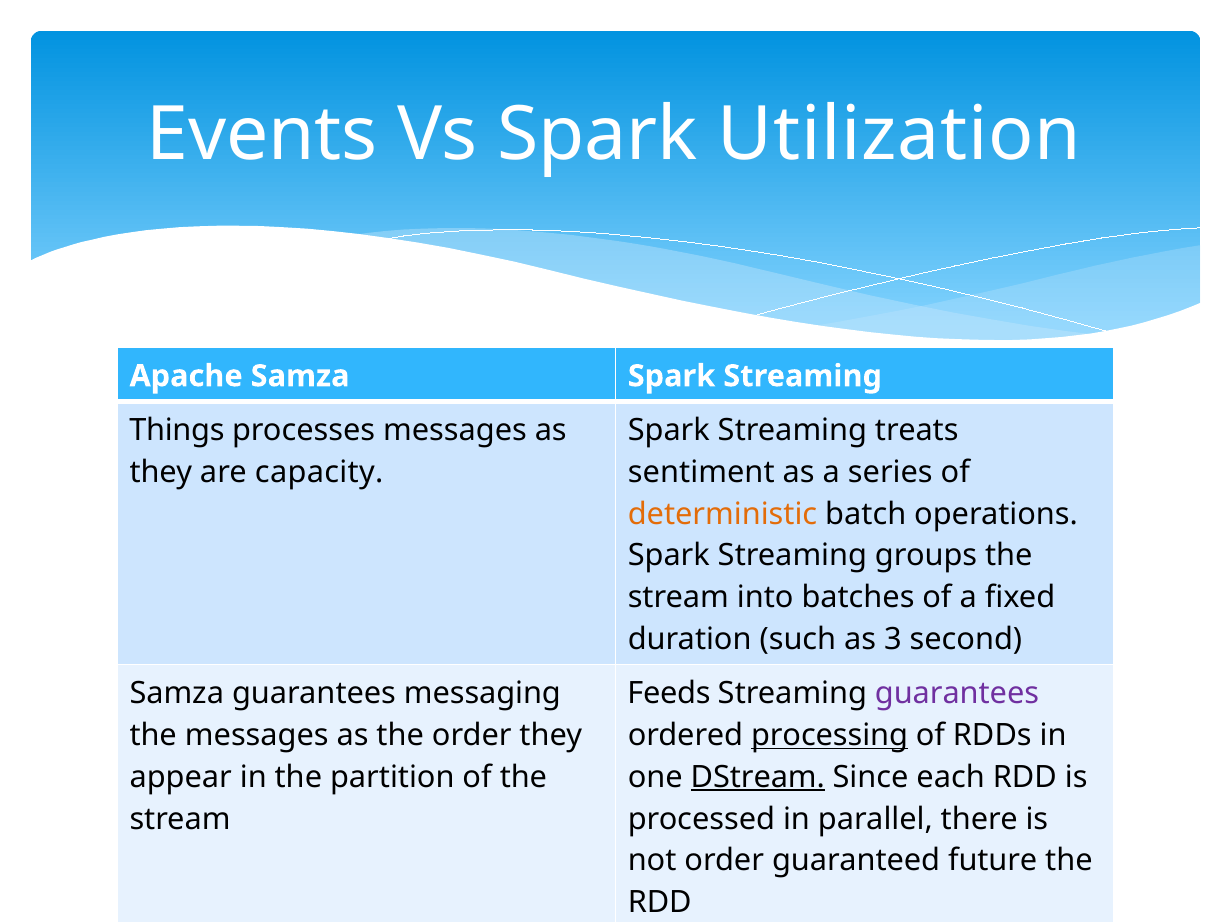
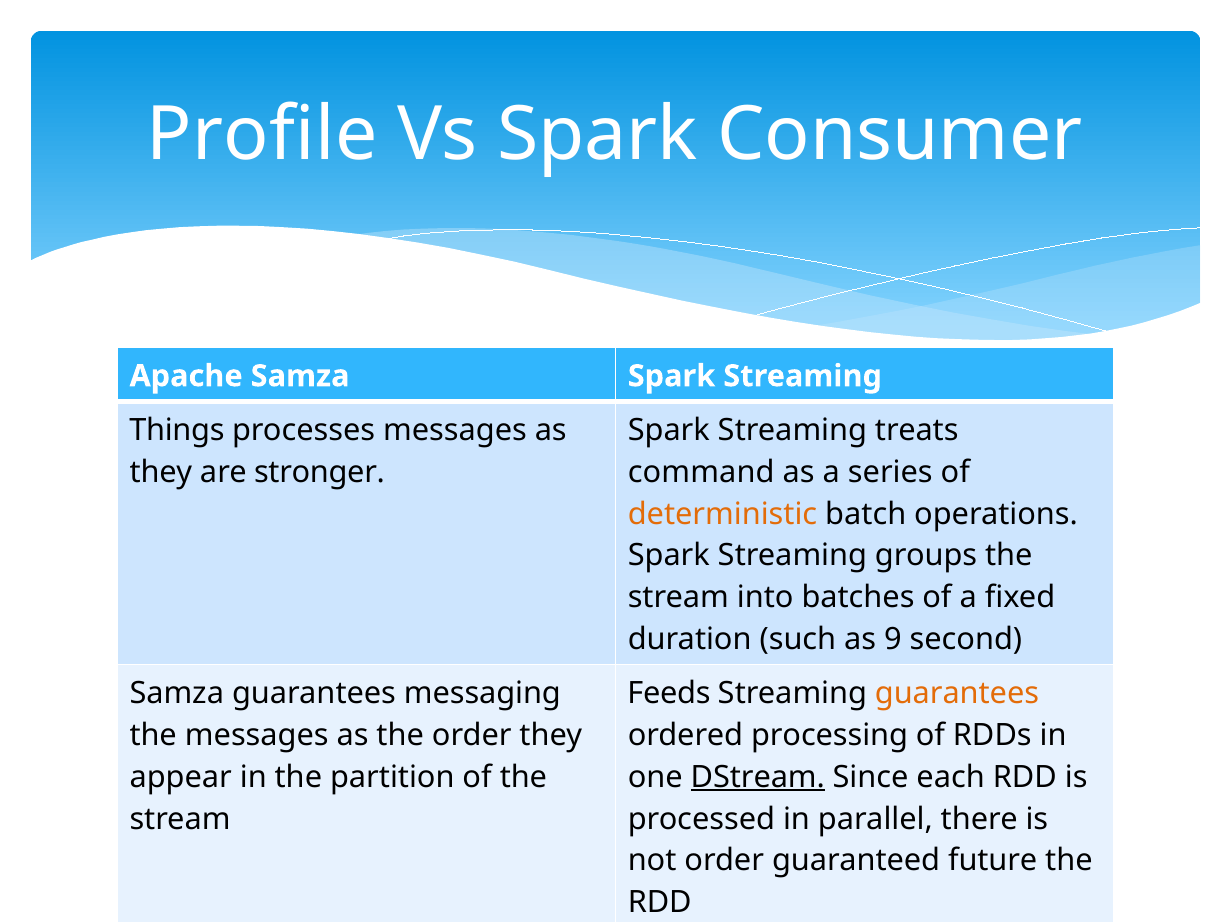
Events: Events -> Profile (262, 135)
Utilization: Utilization -> Consumer (900, 135)
capacity: capacity -> stronger (319, 472)
sentiment: sentiment -> command (701, 472)
3: 3 -> 9 (893, 640)
guarantees colour: purple -> orange (957, 694)
processing underline: present -> none (830, 736)
